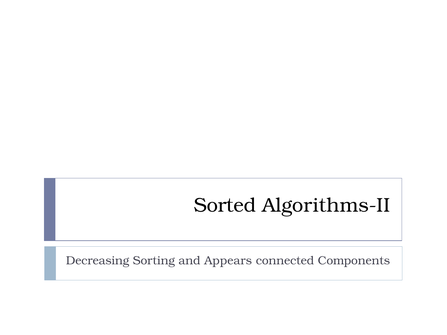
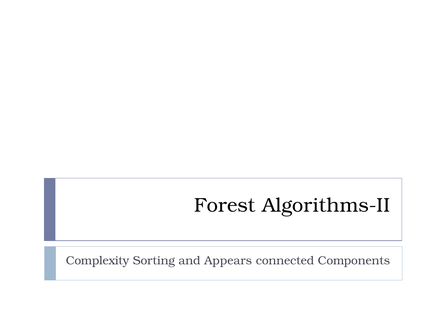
Sorted: Sorted -> Forest (225, 206)
Decreasing: Decreasing -> Complexity (98, 261)
